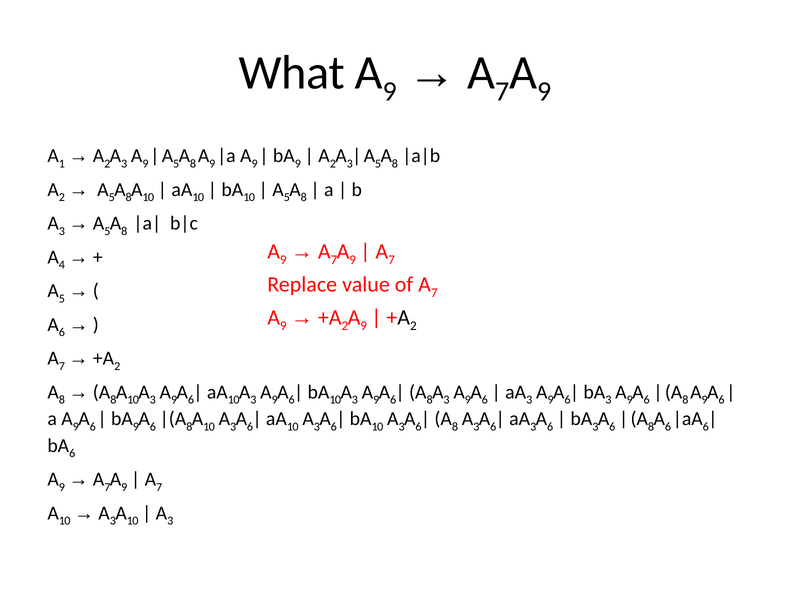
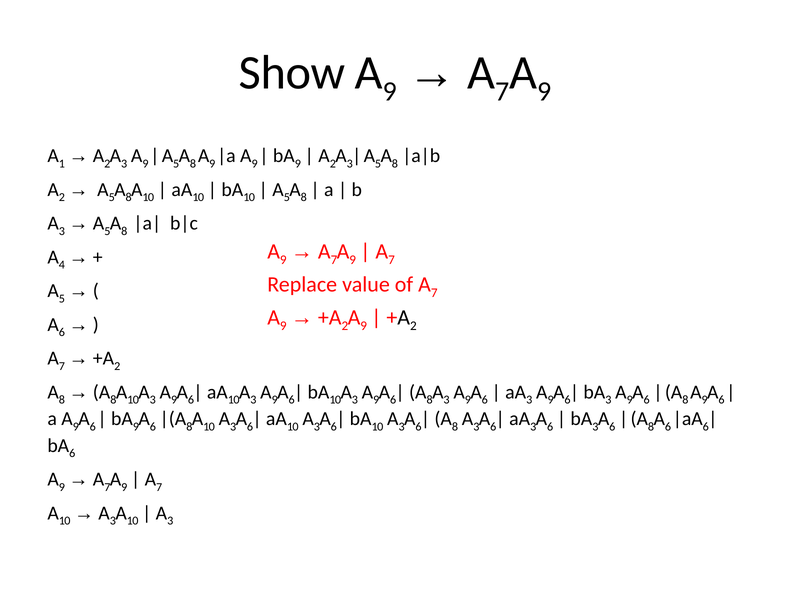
What: What -> Show (292, 73)
